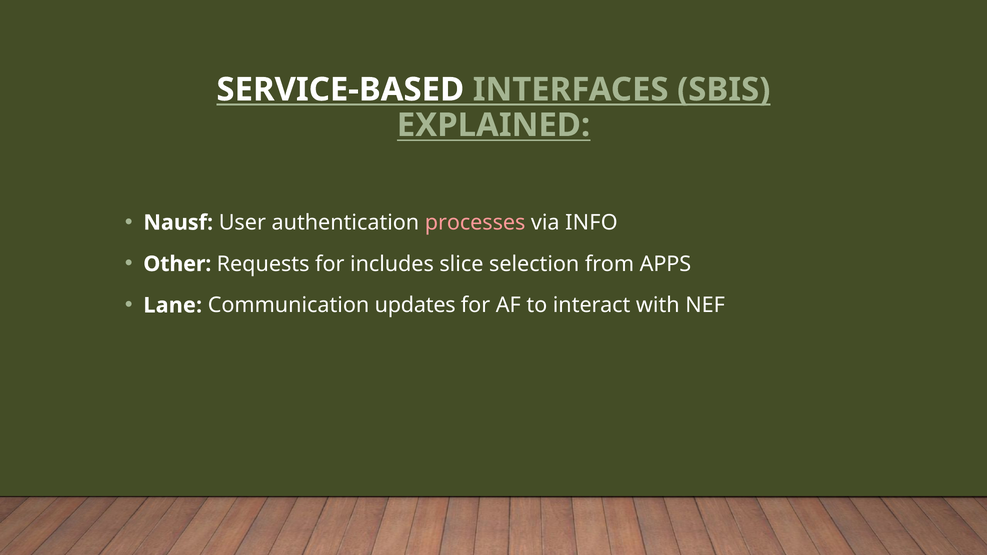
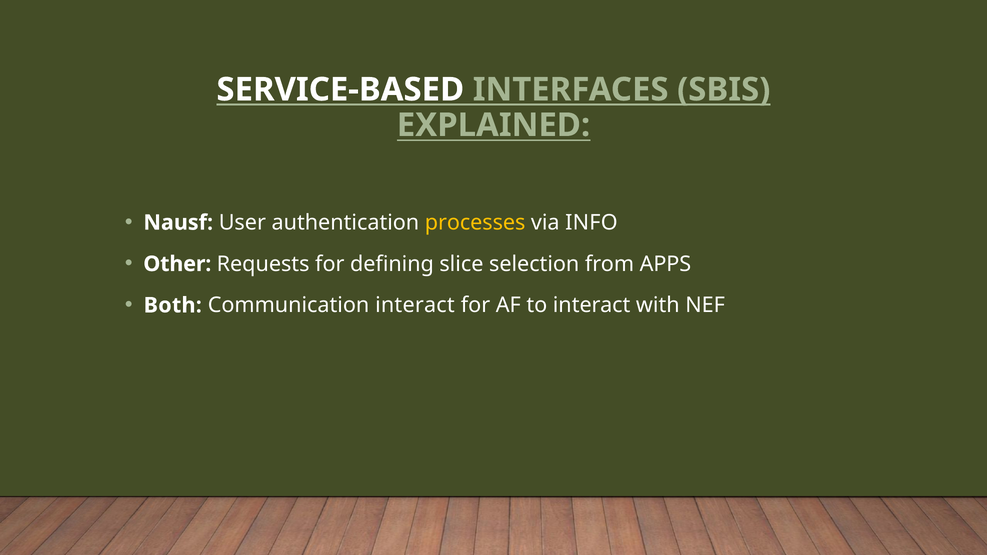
processes colour: pink -> yellow (475, 223)
includes: includes -> defining (392, 264)
Lane: Lane -> Both (173, 305)
Communication updates: updates -> interact (415, 305)
